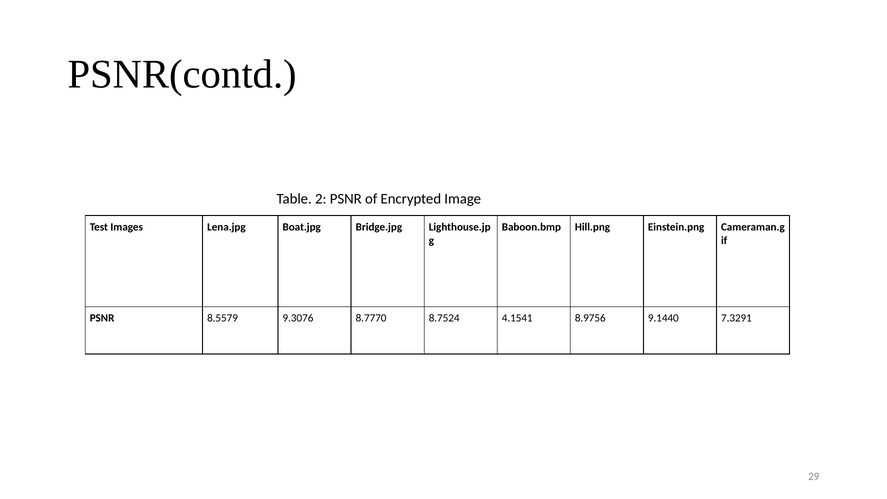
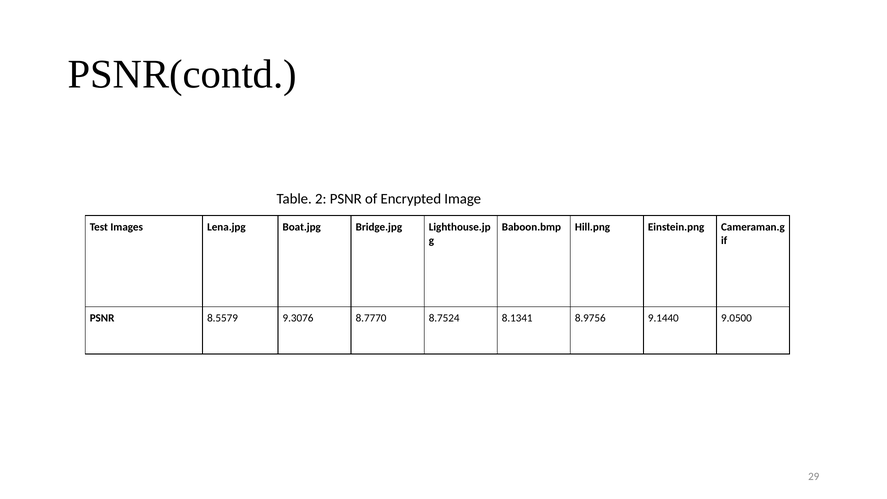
4.1541: 4.1541 -> 8.1341 (517, 318)
7.3291: 7.3291 -> 9.0500 (736, 318)
